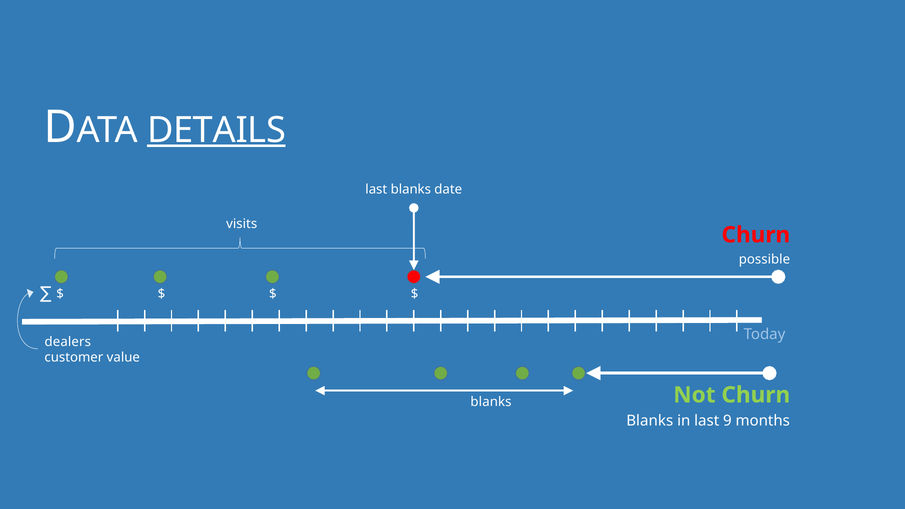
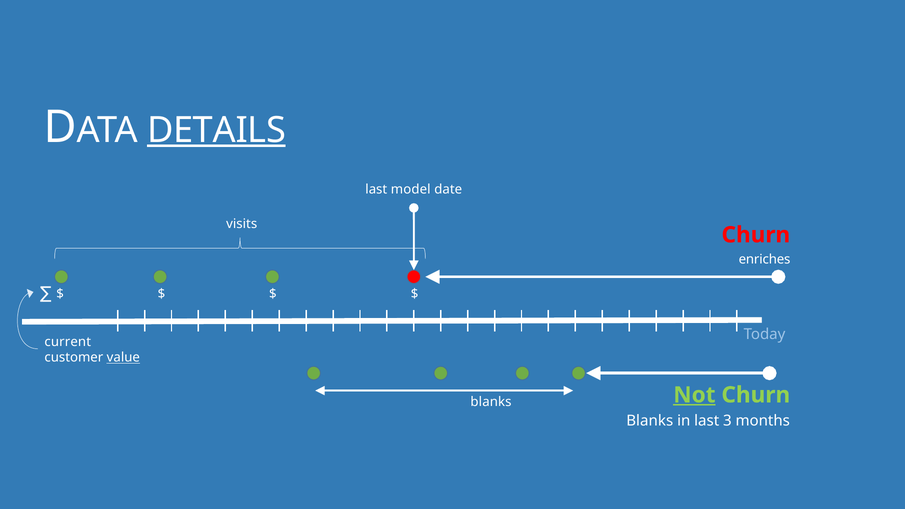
last blanks: blanks -> model (411, 189)
possible: possible -> enriches (765, 259)
dealers: dealers -> current (68, 342)
value underline: none -> present (123, 358)
Not underline: none -> present (694, 395)
9: 9 -> 3 (727, 421)
